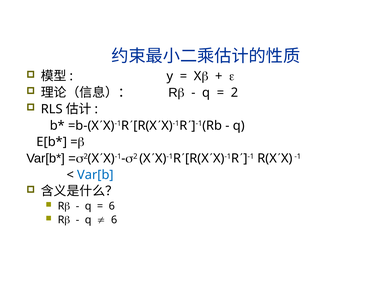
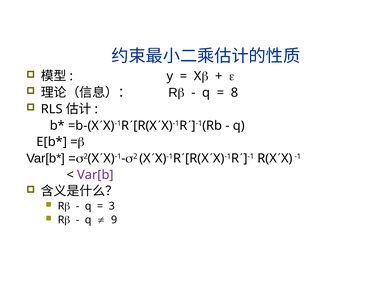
2: 2 -> 8 (234, 93)
Var[b colour: blue -> purple (95, 175)
6: 6 -> 3 (112, 206)
6: 6 -> 9 (114, 220)
